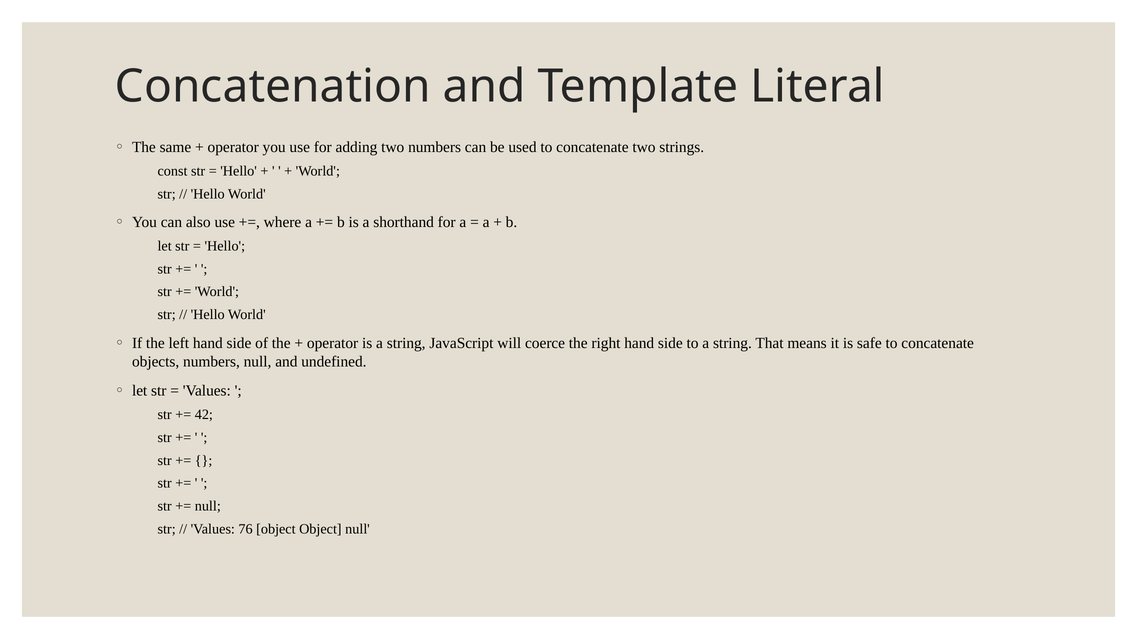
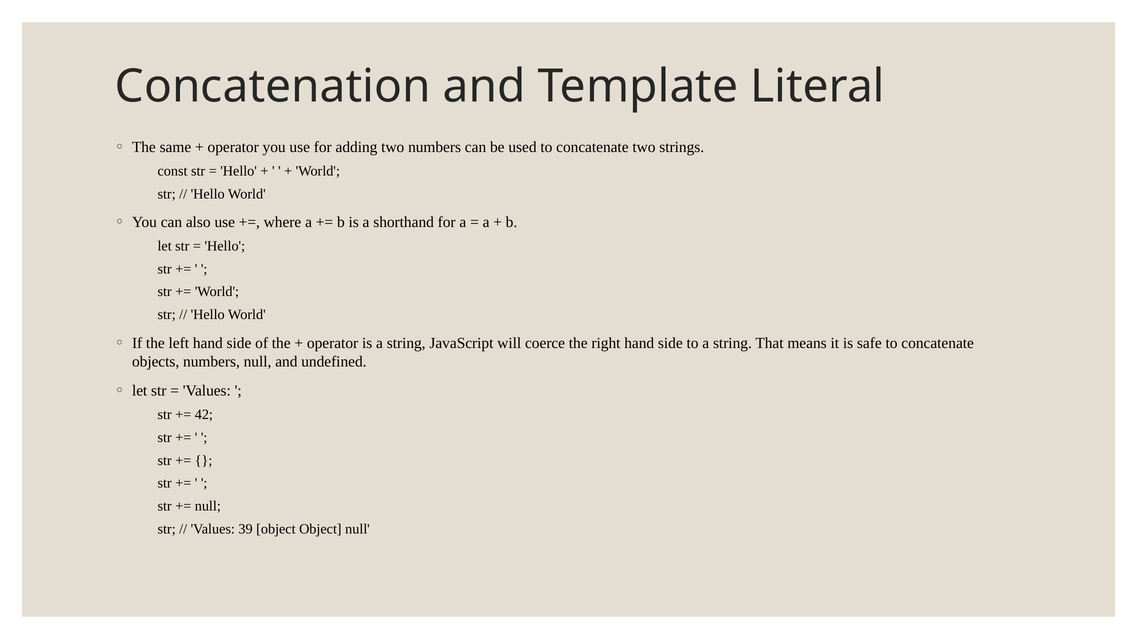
76: 76 -> 39 (246, 530)
